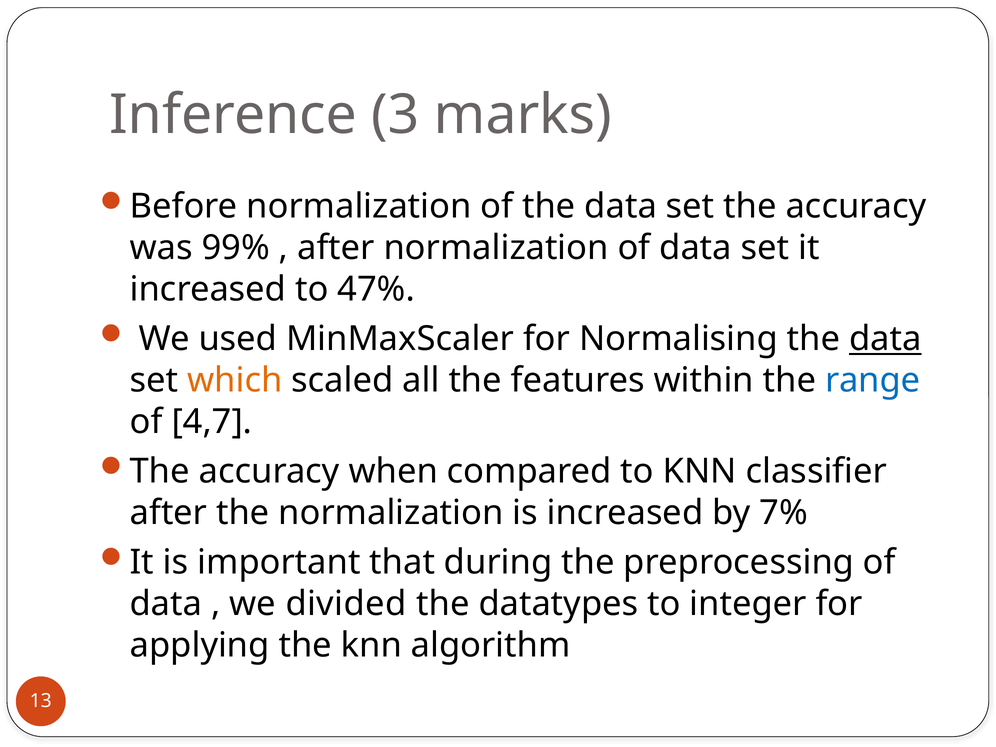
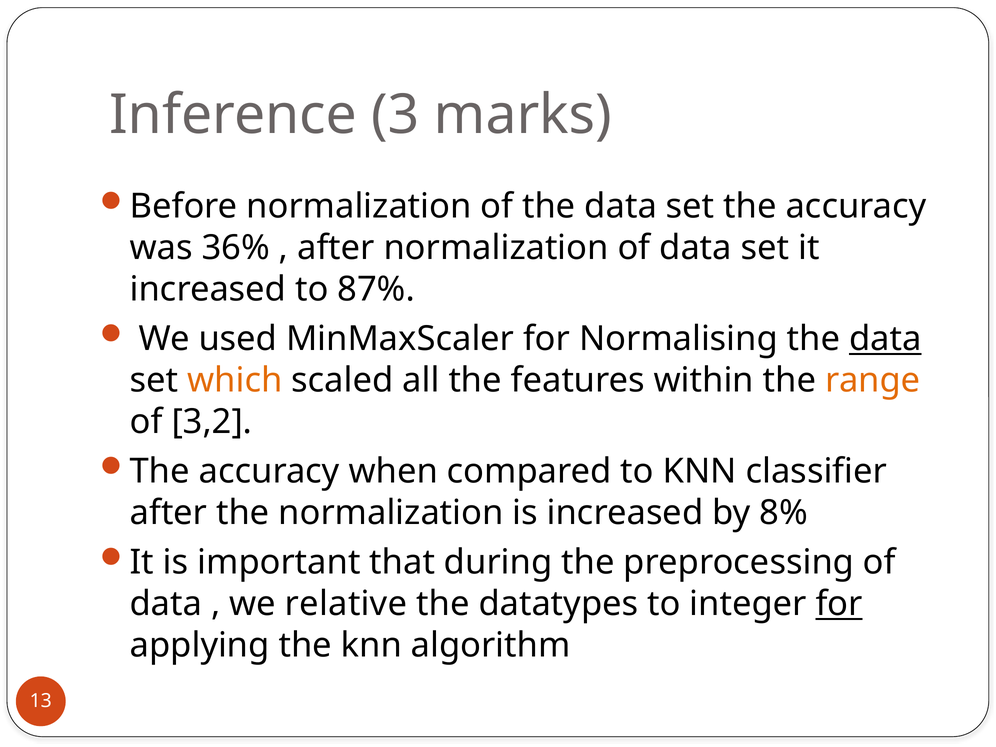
99%: 99% -> 36% (236, 248)
47%: 47% -> 87% (376, 290)
range colour: blue -> orange (873, 381)
4,7: 4,7 -> 3,2 (212, 422)
7%: 7% -> 8% (784, 513)
divided: divided -> relative (346, 604)
for underline: none -> present (839, 604)
